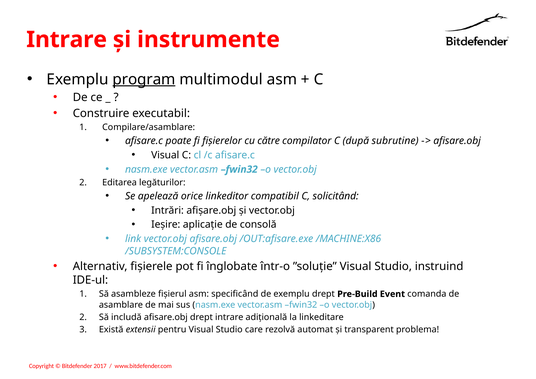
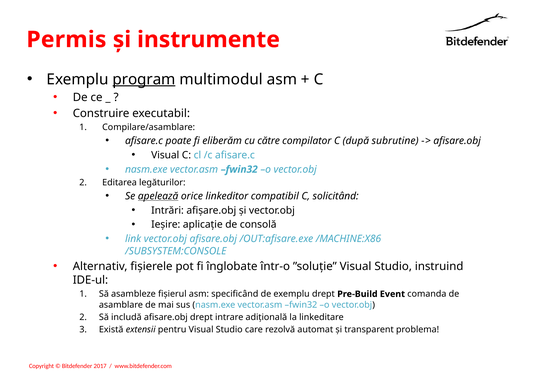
Intrare: Intrare -> Permis (66, 40)
fișierelor: fișierelor -> eliberăm (222, 141)
apelează underline: none -> present (158, 196)
